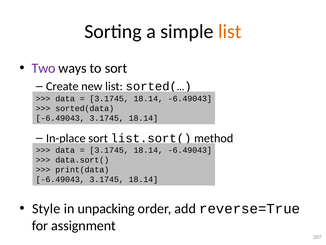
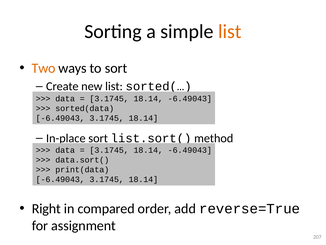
Two colour: purple -> orange (44, 68)
Style: Style -> Right (46, 208)
unpacking: unpacking -> compared (106, 208)
